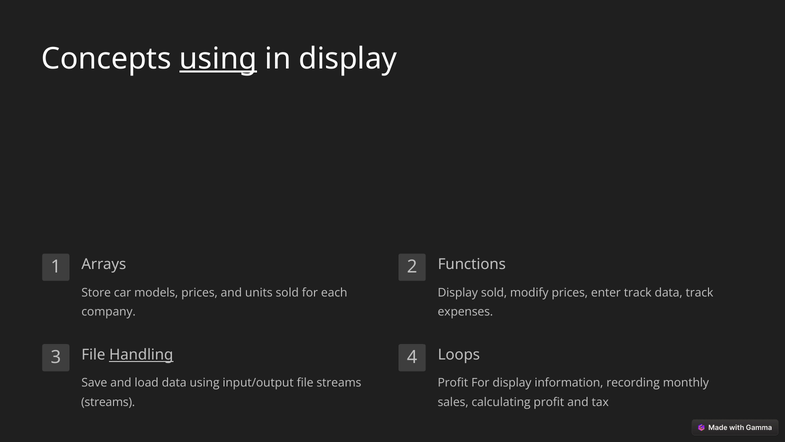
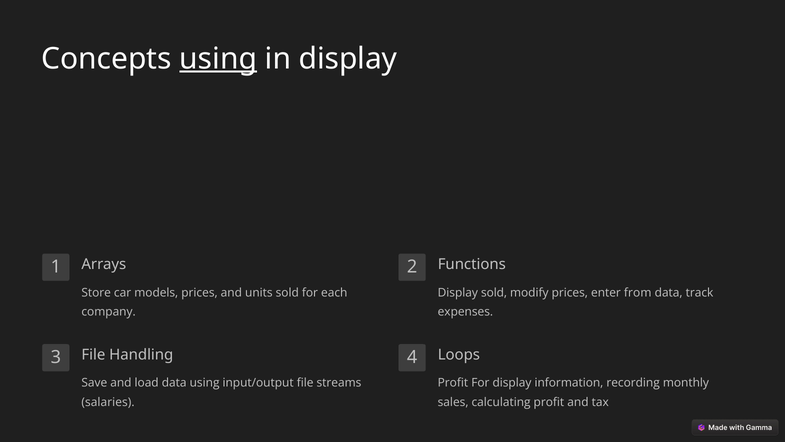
enter track: track -> from (638, 292)
Handling underline: present -> none (141, 355)
streams: streams -> salaries (108, 402)
